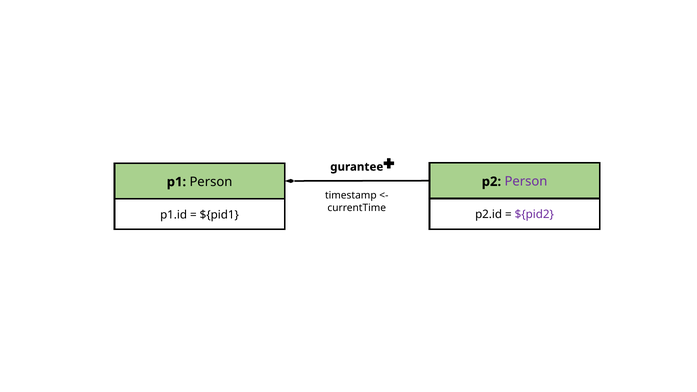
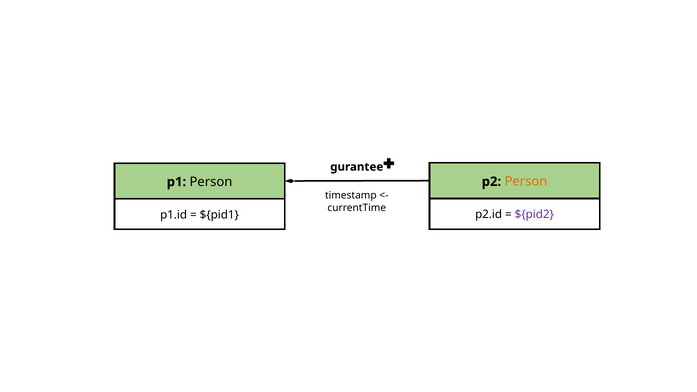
Person colour: purple -> orange (526, 182)
